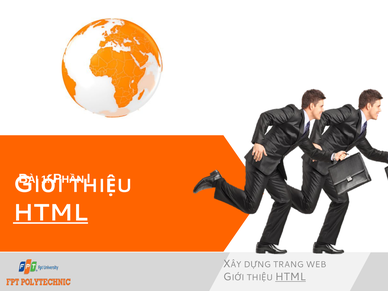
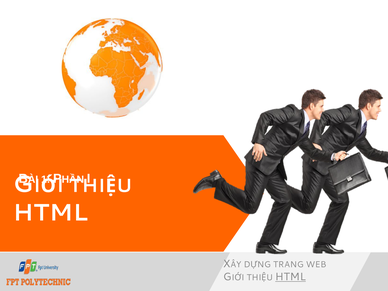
HTML underline: present -> none (50, 213)
